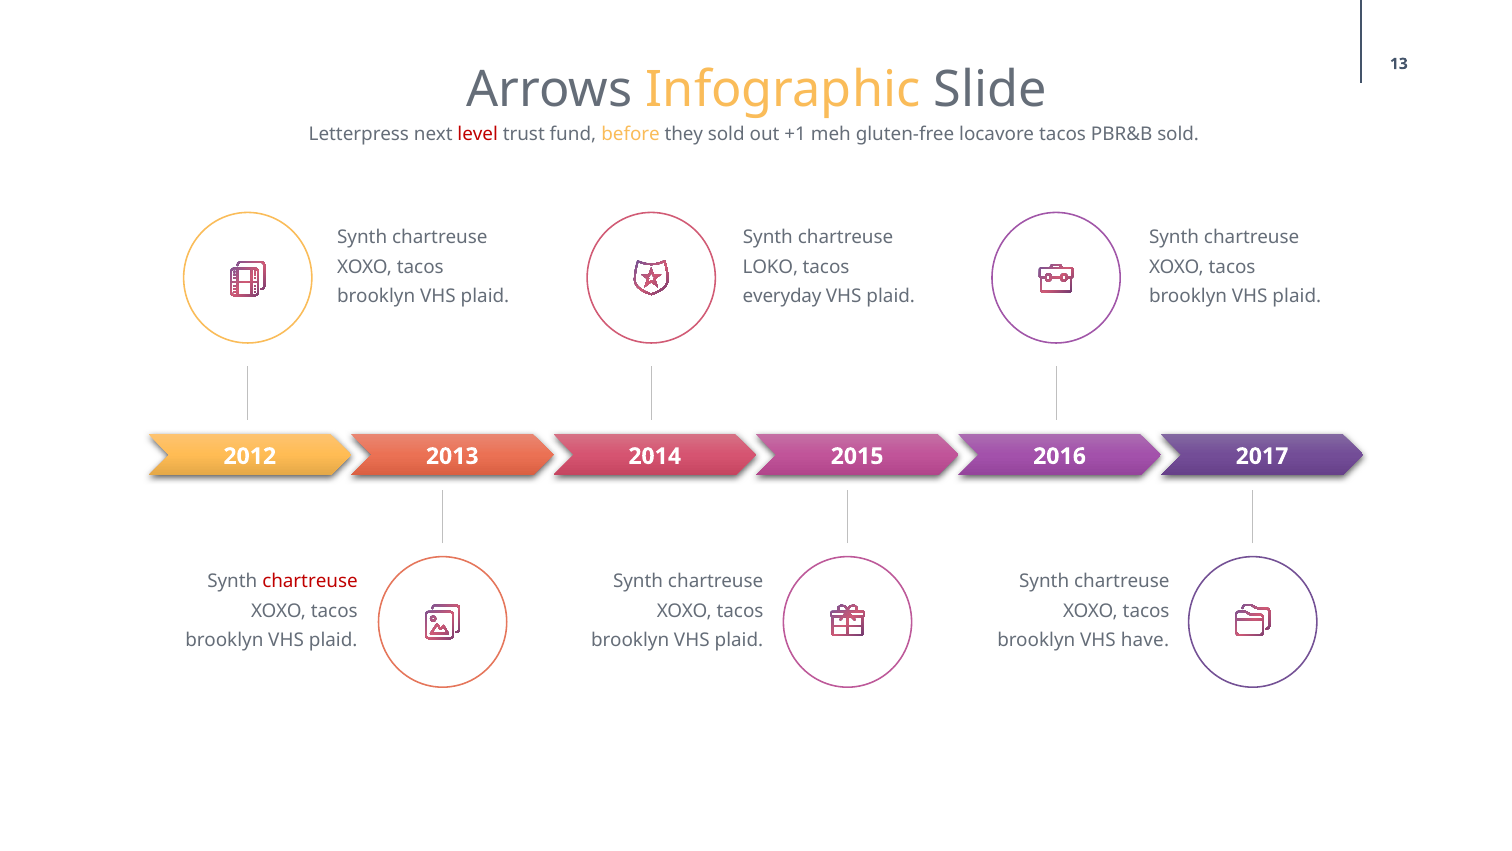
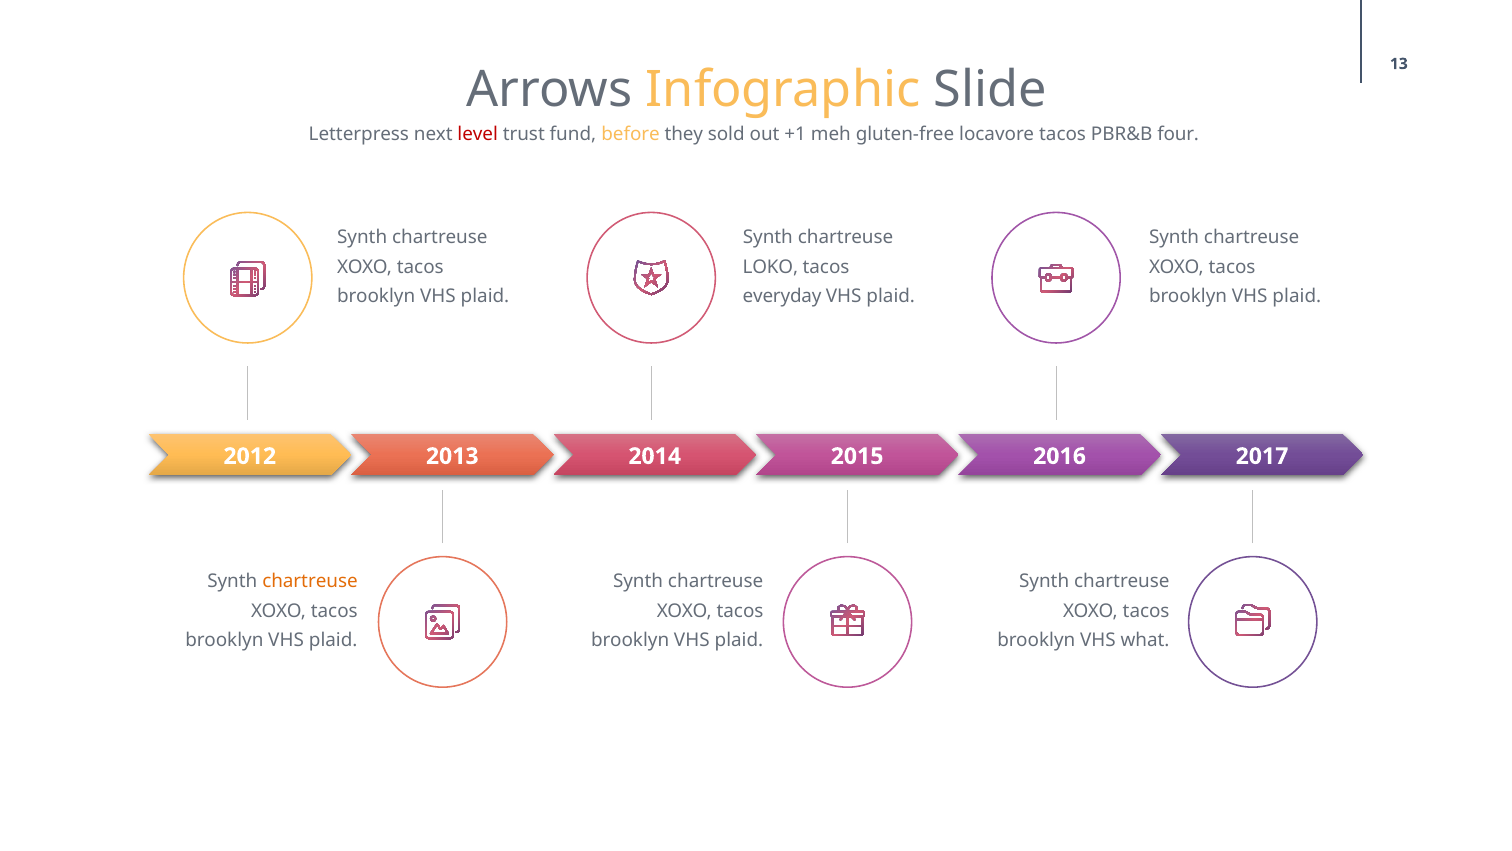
PBR&B sold: sold -> four (1178, 135)
chartreuse colour: red -> orange (310, 581)
have: have -> what (1145, 640)
